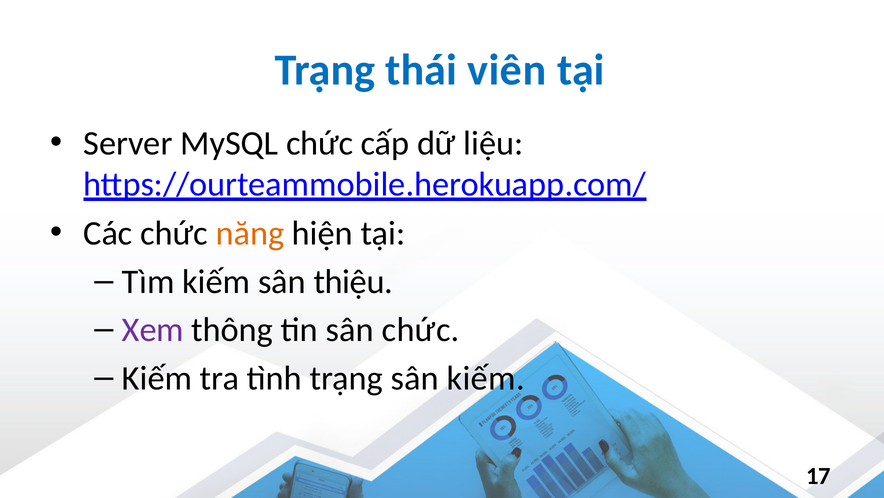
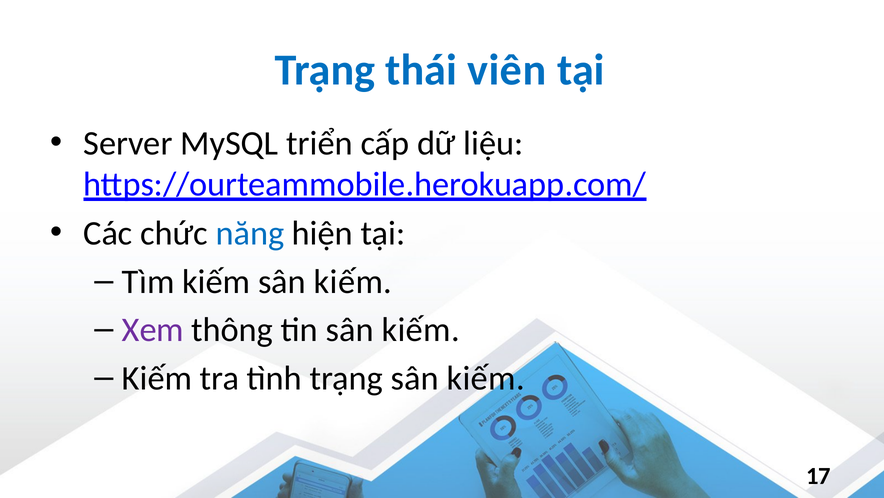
MySQL chức: chức -> triển (320, 143)
năng colour: orange -> blue (250, 233)
kiếm sân thiệu: thiệu -> kiếm (353, 281)
tin sân chức: chức -> kiếm (421, 329)
